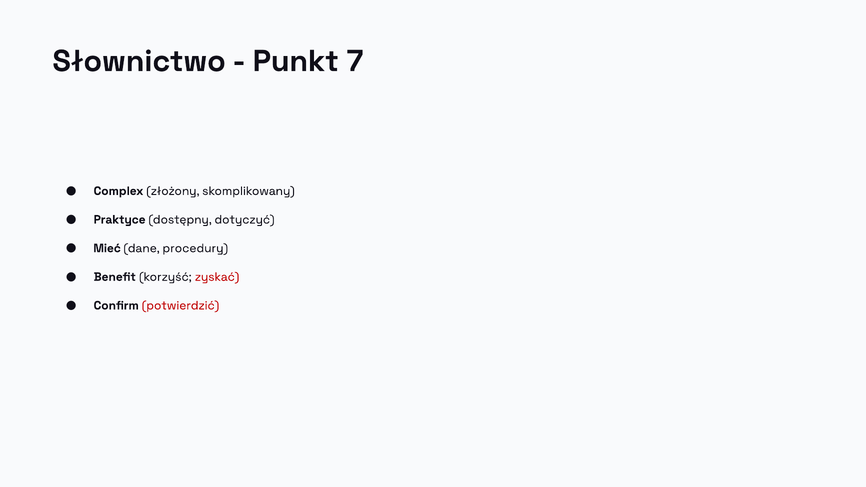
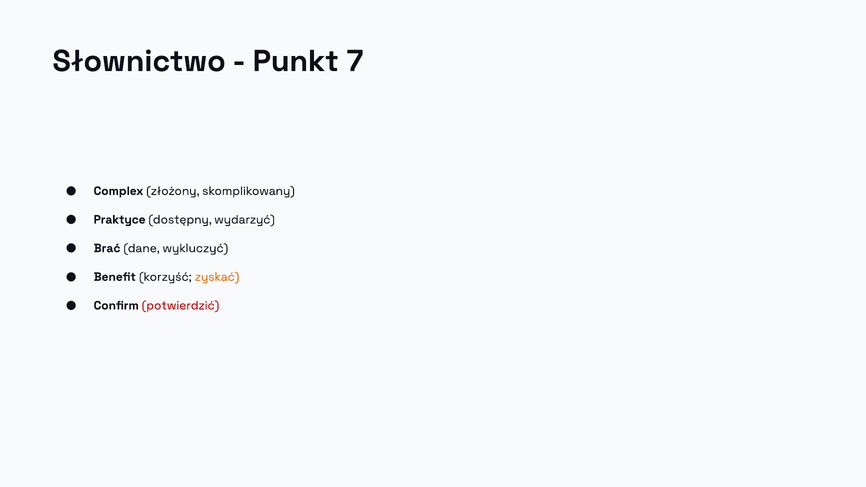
dotyczyć: dotyczyć -> wydarzyć (245, 220)
Mieć: Mieć -> Brać (107, 248)
procedury: procedury -> wykluczyć (195, 248)
zyskać colour: red -> orange (217, 277)
